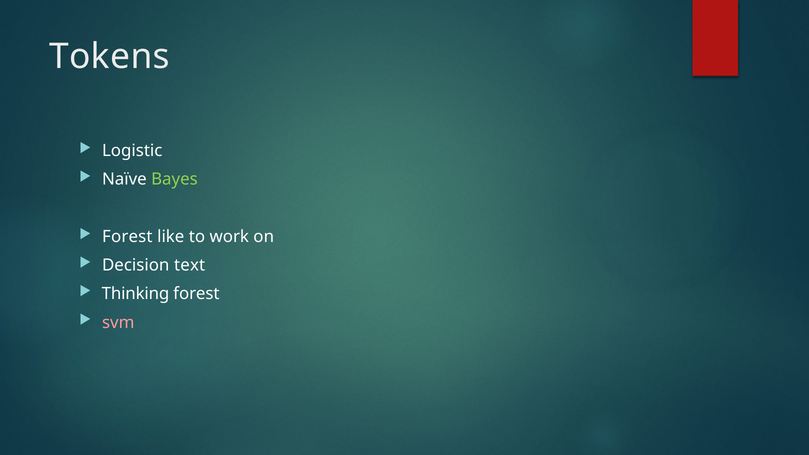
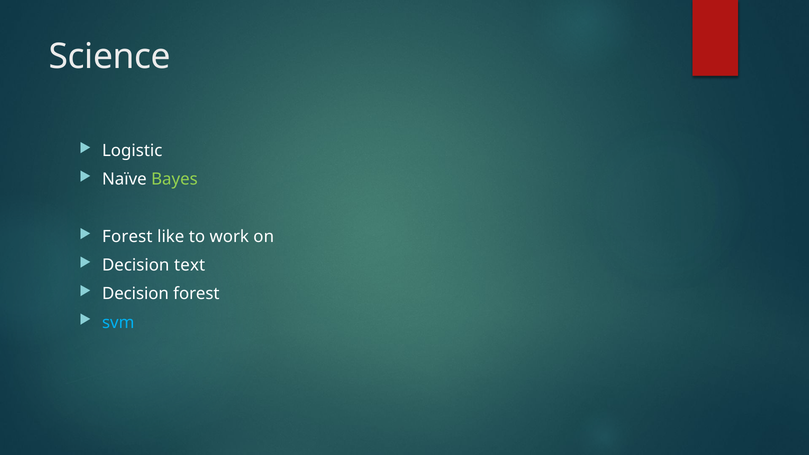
Tokens: Tokens -> Science (110, 57)
Thinking: Thinking -> Decision (135, 294)
svm colour: pink -> light blue (118, 323)
